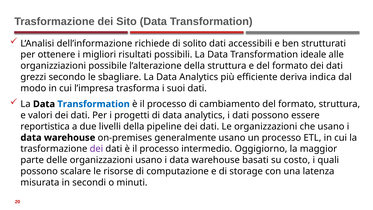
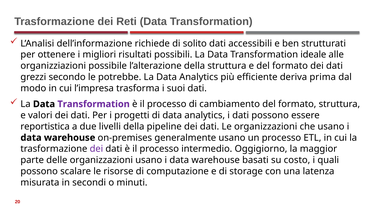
Sito: Sito -> Reti (127, 21)
sbagliare: sbagliare -> potrebbe (120, 77)
indica: indica -> prima (323, 77)
Transformation colour: blue -> purple (94, 104)
